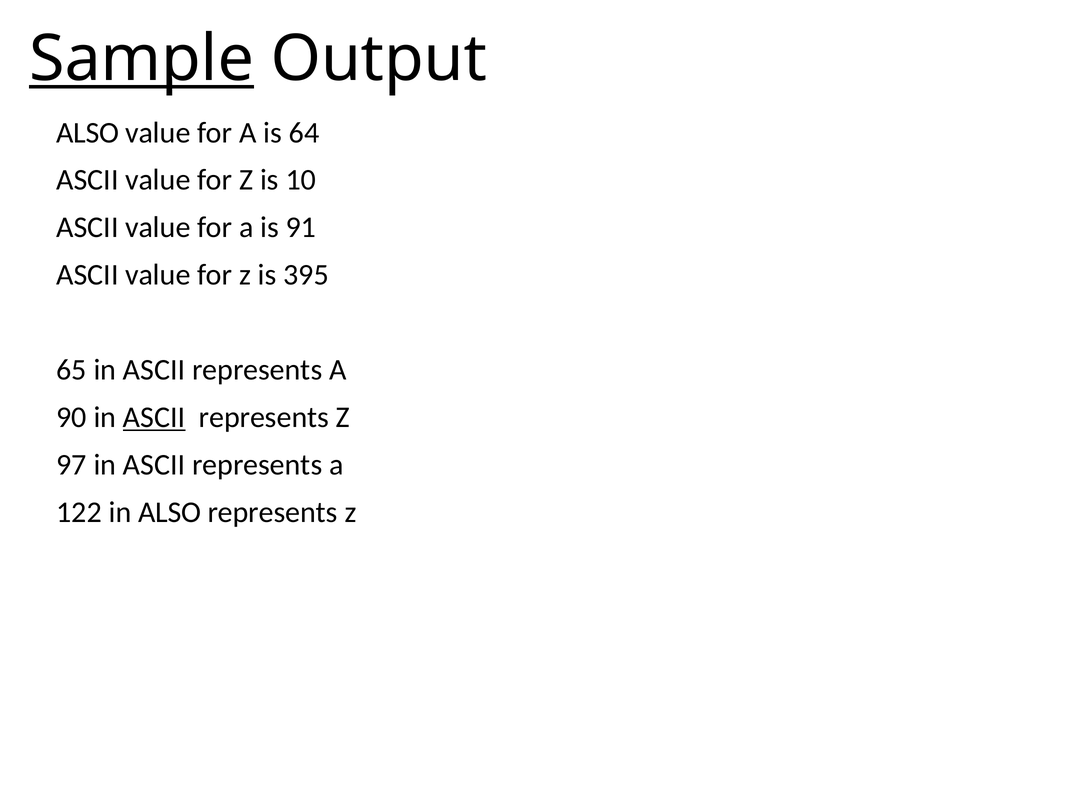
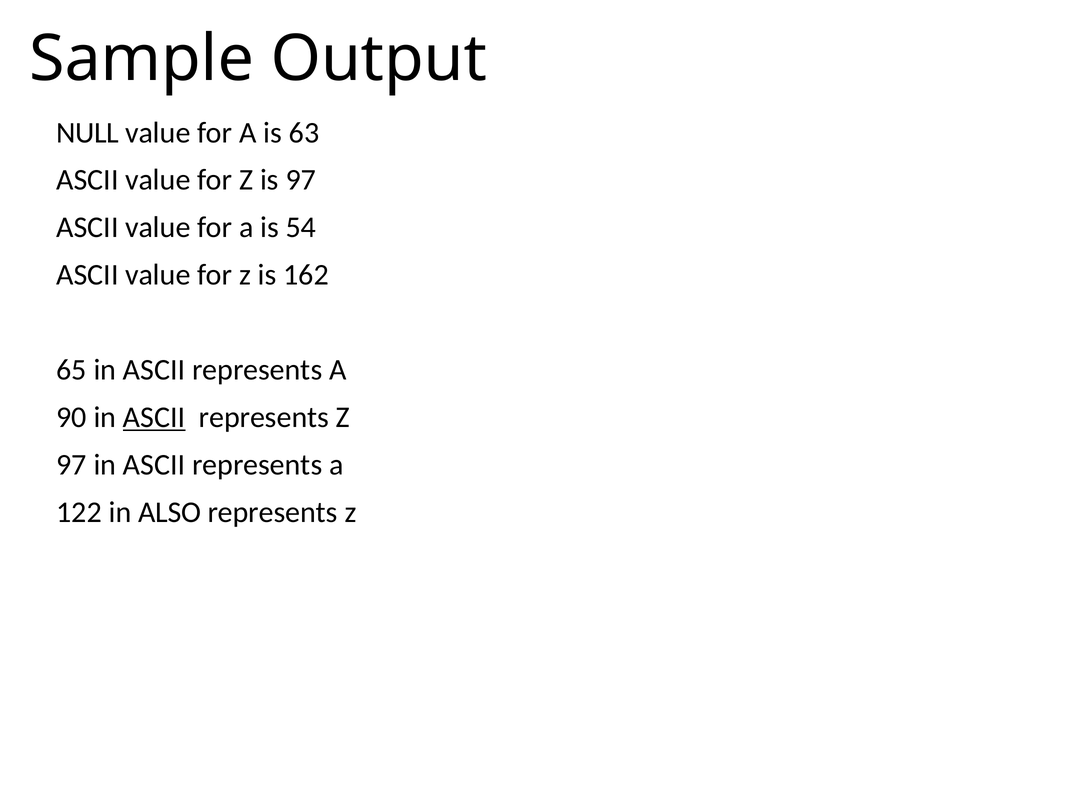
Sample underline: present -> none (142, 59)
ALSO: ALSO -> NULL (88, 133)
64: 64 -> 63 (304, 133)
is 10: 10 -> 97 (301, 180)
91: 91 -> 54 (301, 228)
395: 395 -> 162 (306, 275)
